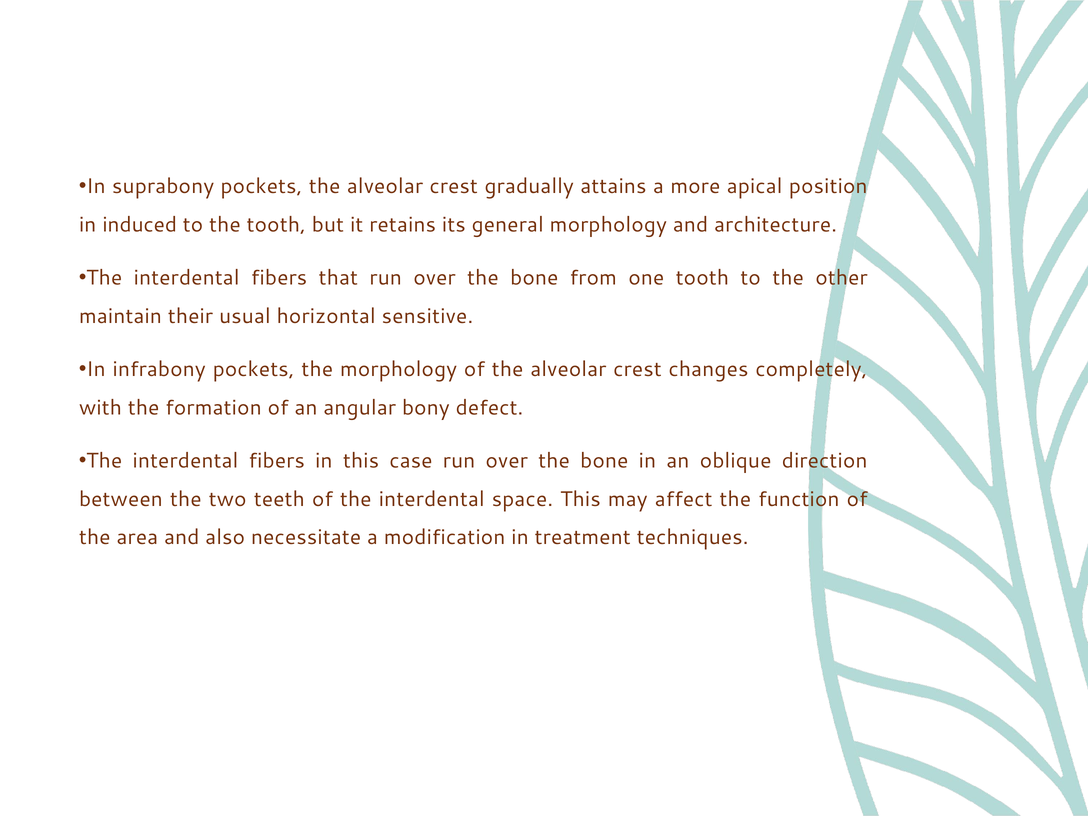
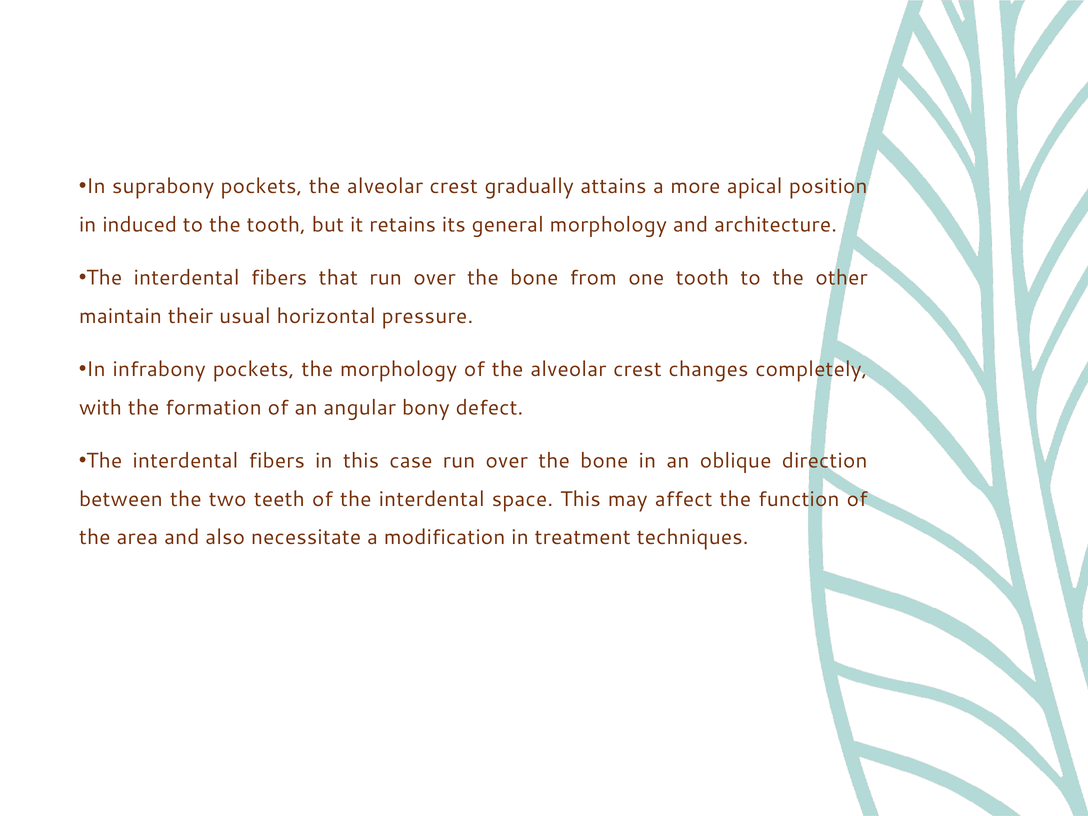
sensitive: sensitive -> pressure (427, 316)
